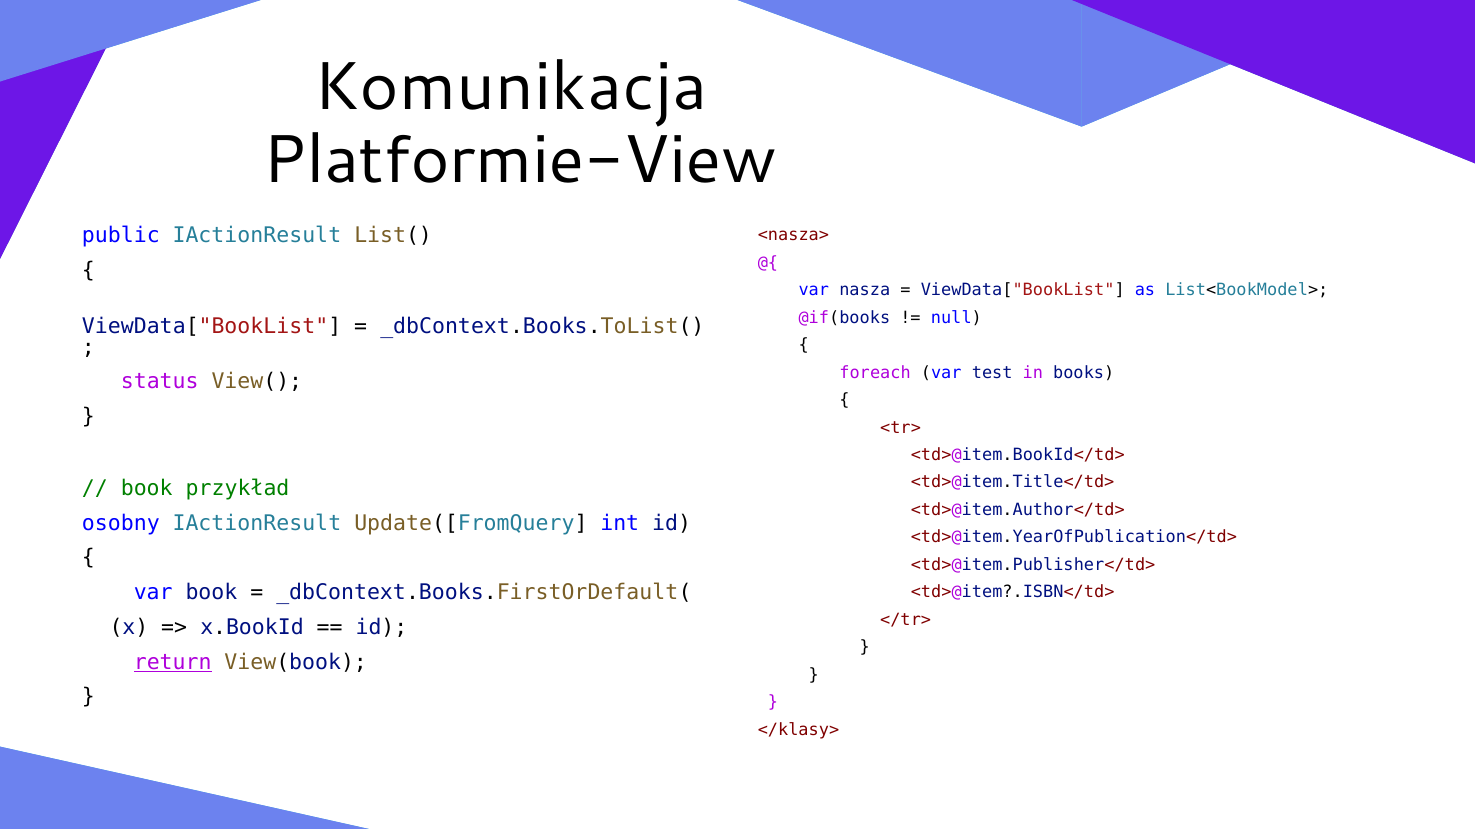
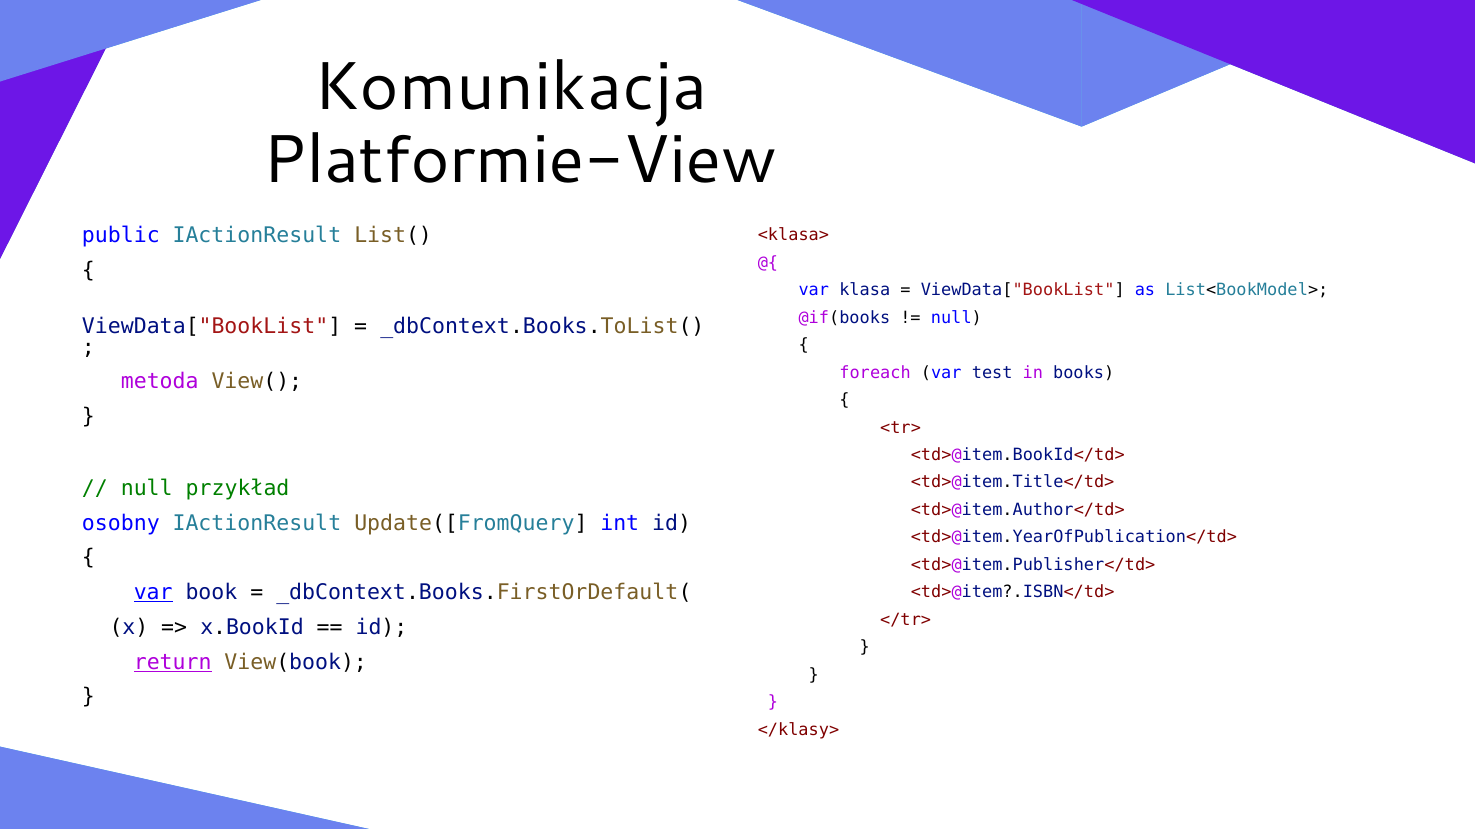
<nasza>: <nasza> -> <klasa> (793, 235)
nasza: nasza -> klasa (865, 290)
status: status -> metoda (160, 382)
book: book -> null (147, 489)
var underline: none -> present (153, 593)
